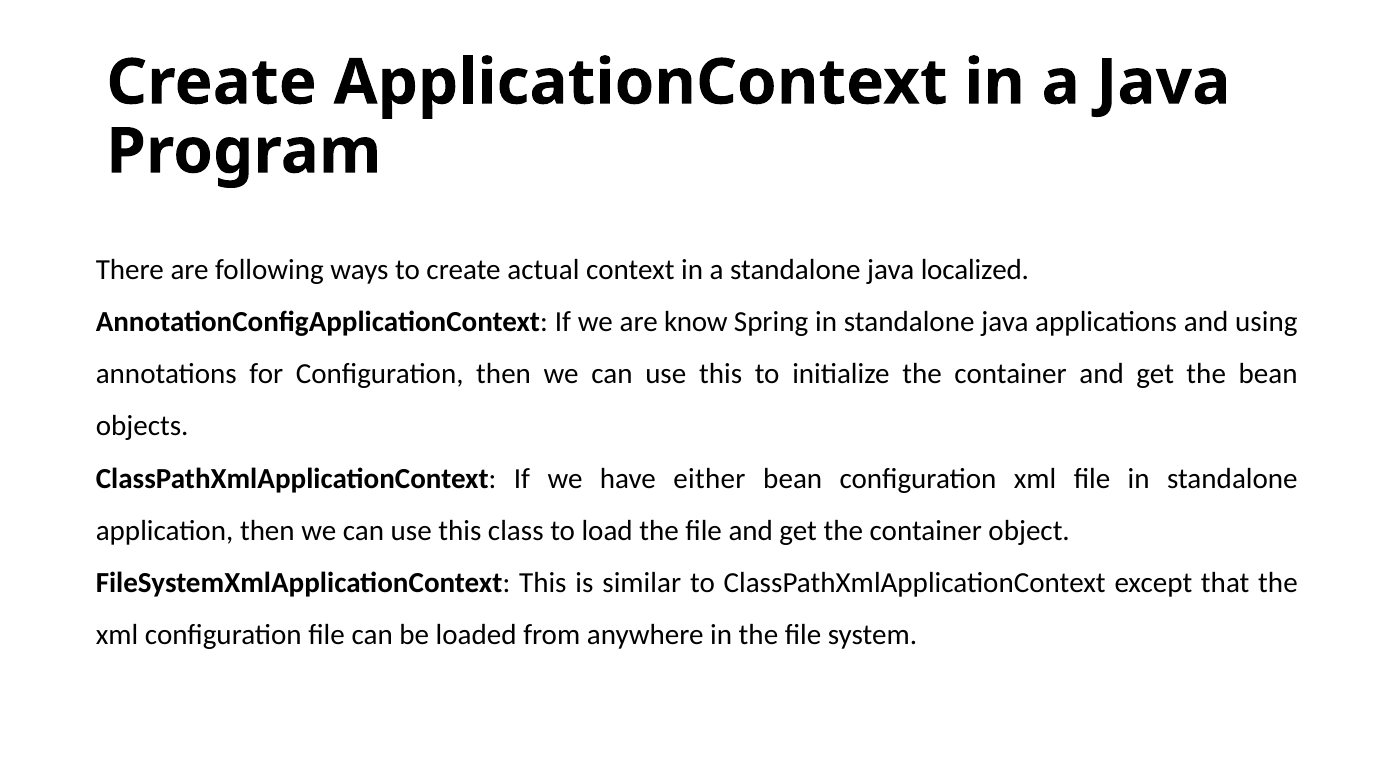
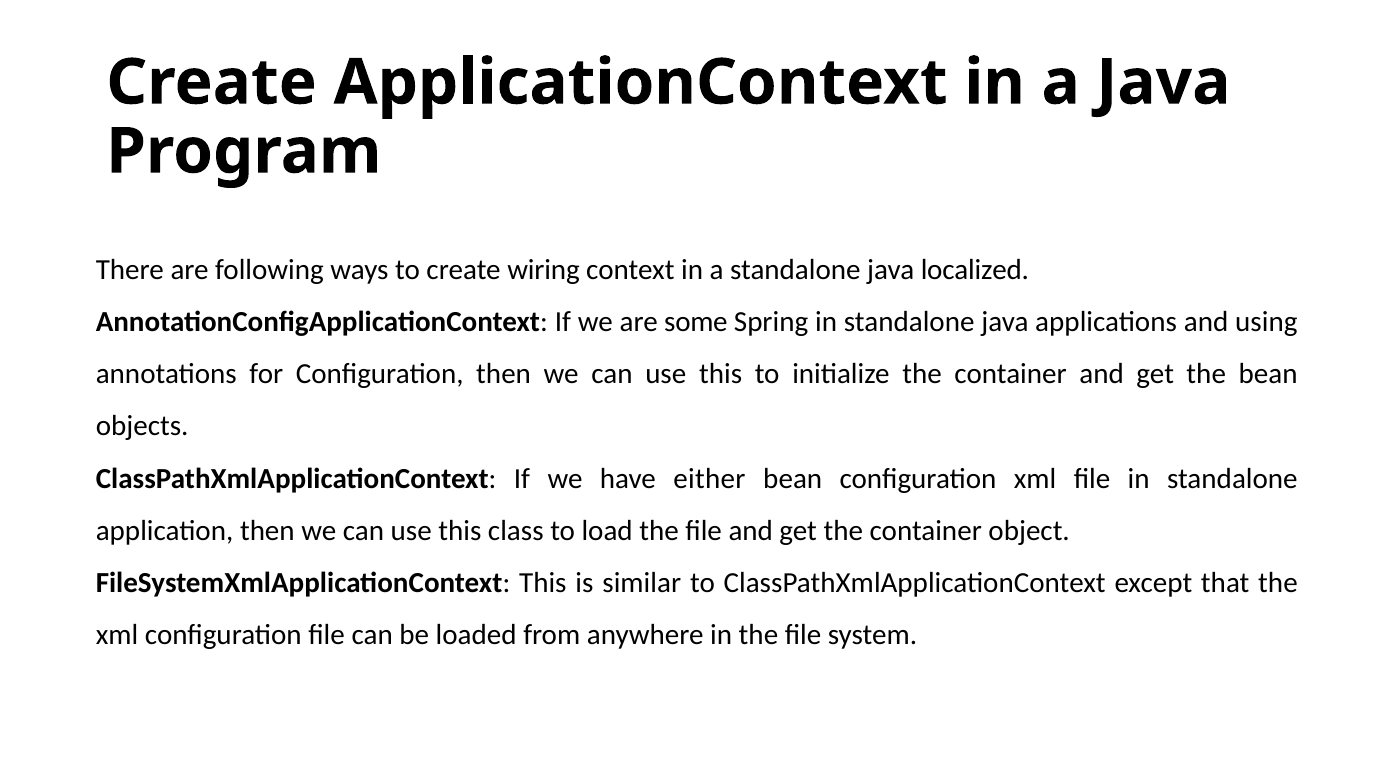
actual: actual -> wiring (544, 270)
know: know -> some (696, 322)
